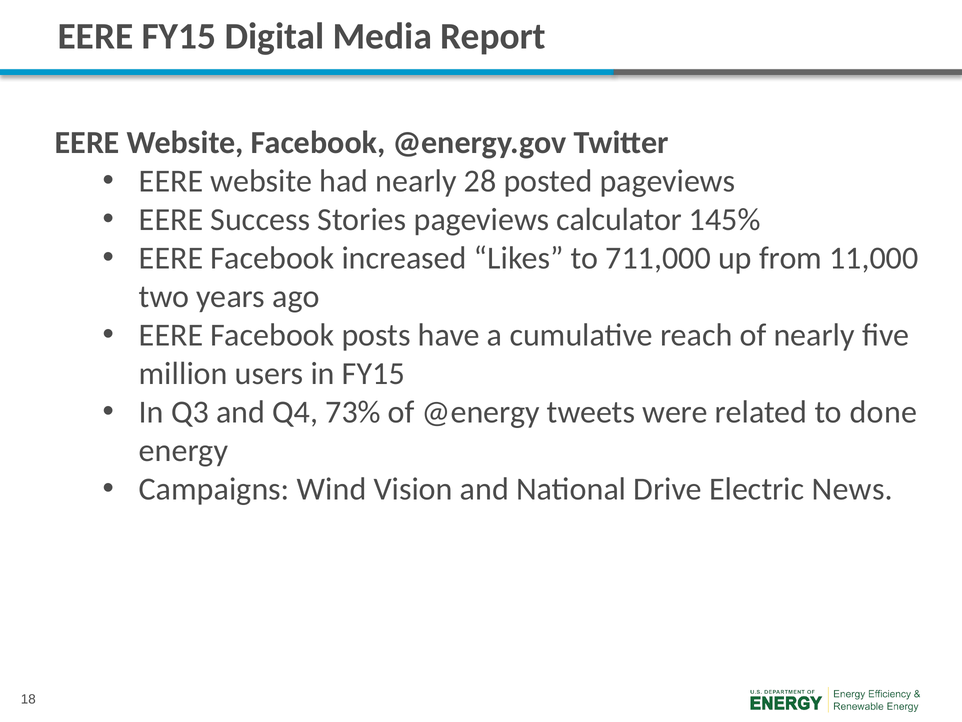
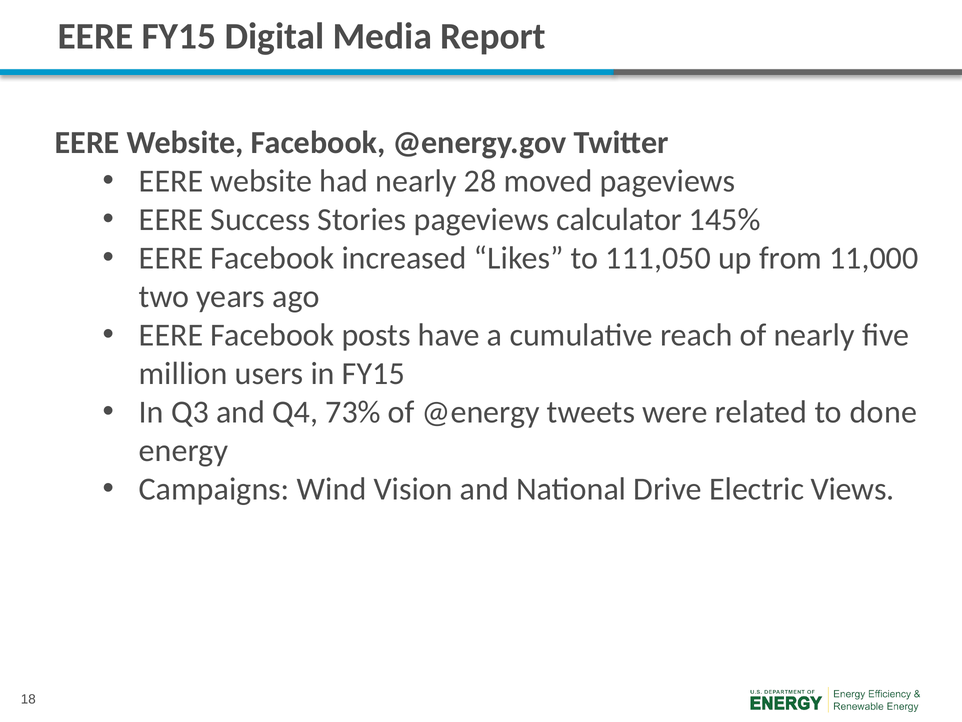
posted: posted -> moved (548, 181)
711,000: 711,000 -> 111,050 (658, 258)
News: News -> Views (853, 489)
